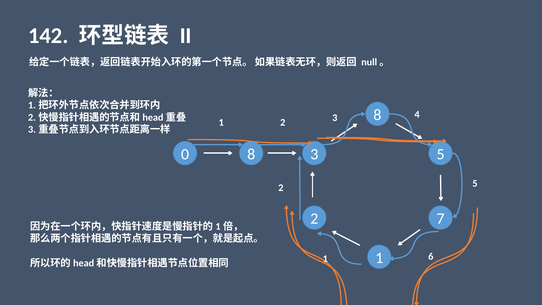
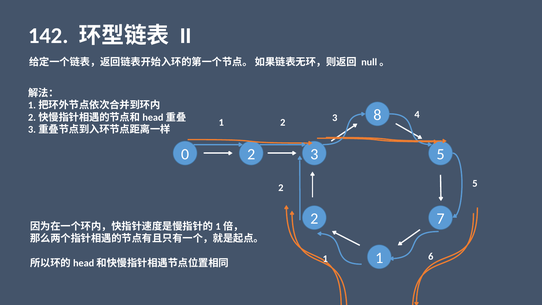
0 8: 8 -> 2 (251, 154)
